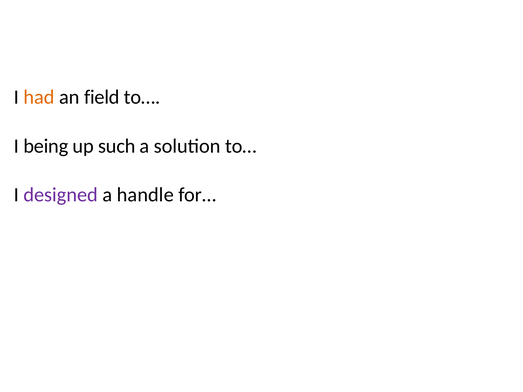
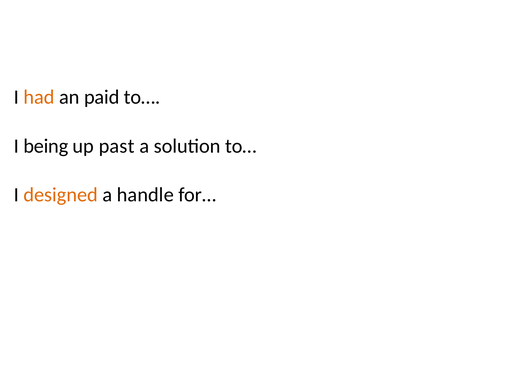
field: field -> paid (102, 97)
such: such -> past (117, 146)
designed colour: purple -> orange (61, 195)
